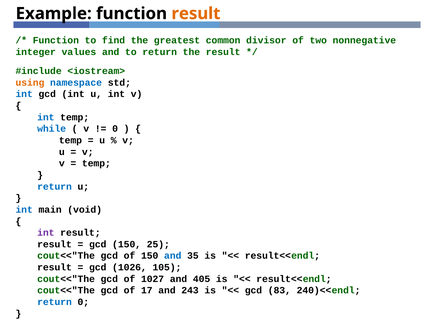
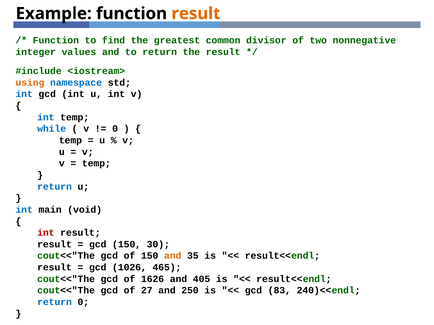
int colour: purple -> red (46, 233)
25: 25 -> 30 (158, 245)
and colour: blue -> orange (173, 256)
105: 105 -> 465 (167, 268)
1027: 1027 -> 1626 (153, 279)
17: 17 -> 27 (147, 291)
243: 243 -> 250 (190, 291)
